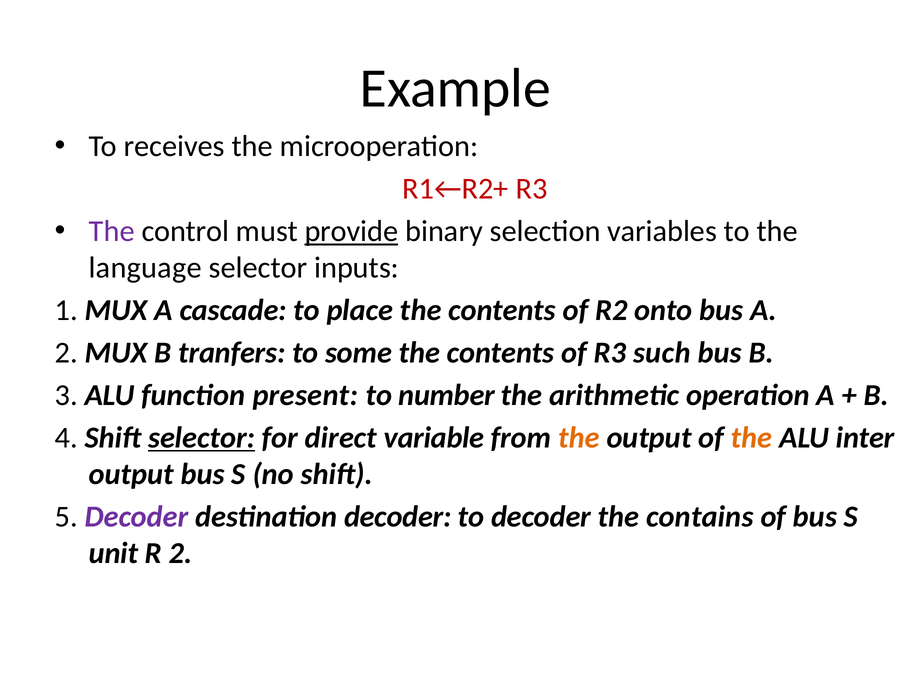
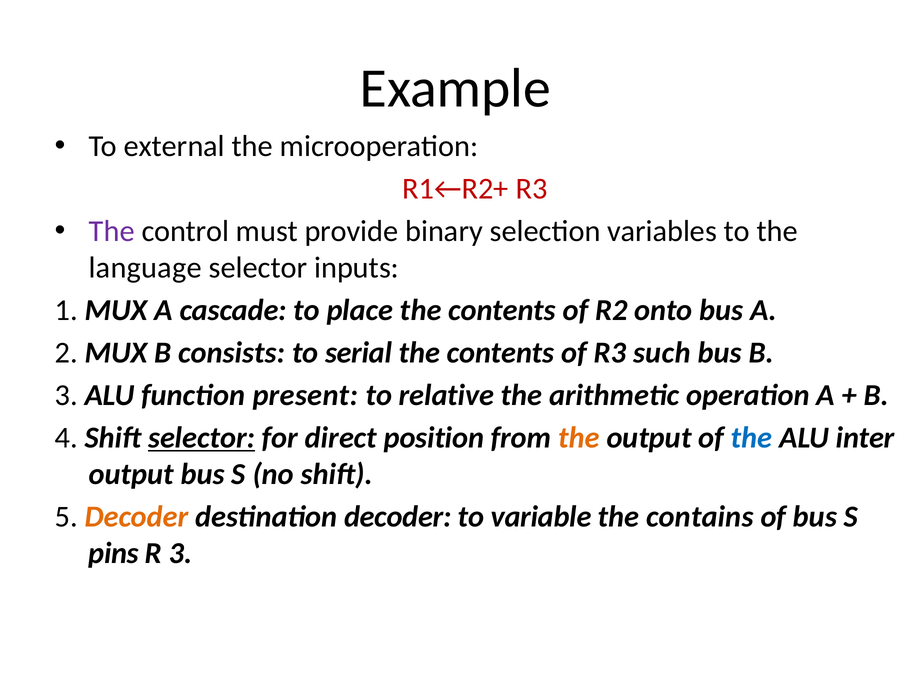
receives: receives -> external (174, 146)
provide underline: present -> none (351, 231)
tranfers: tranfers -> consists (232, 353)
some: some -> serial (359, 353)
number: number -> relative (447, 395)
variable: variable -> position (434, 438)
the colour: orange -> blue (752, 438)
Decoder colour: purple -> orange (137, 517)
to decoder: decoder -> variable (541, 517)
unit: unit -> pins (114, 553)
R 2: 2 -> 3 (181, 553)
